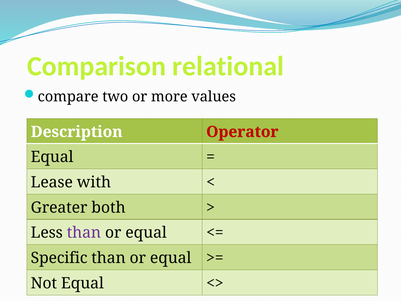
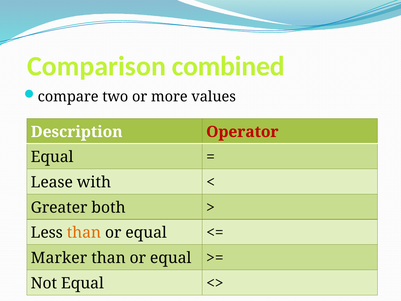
relational: relational -> combined (228, 66)
than colour: purple -> orange (84, 233)
Specific: Specific -> Marker (59, 258)
